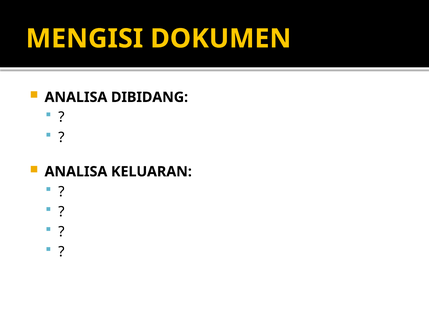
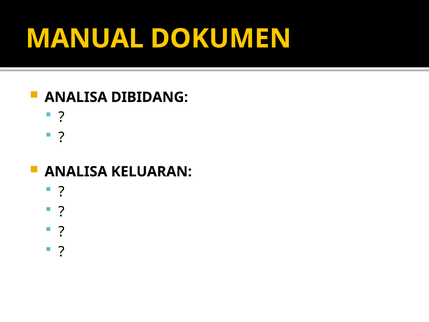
MENGISI: MENGISI -> MANUAL (85, 39)
